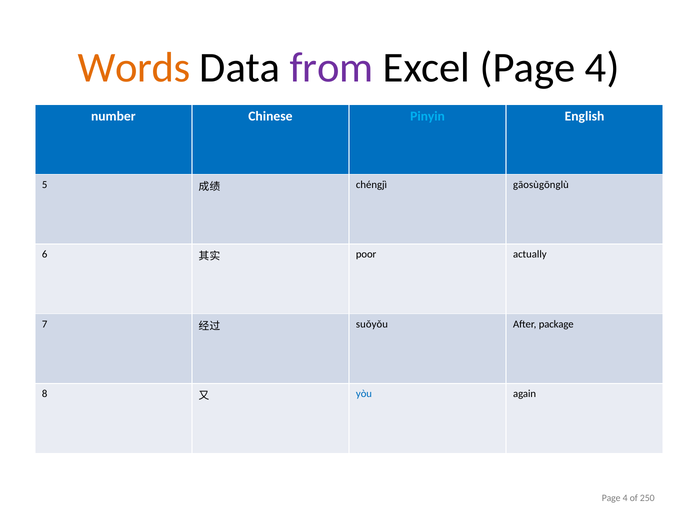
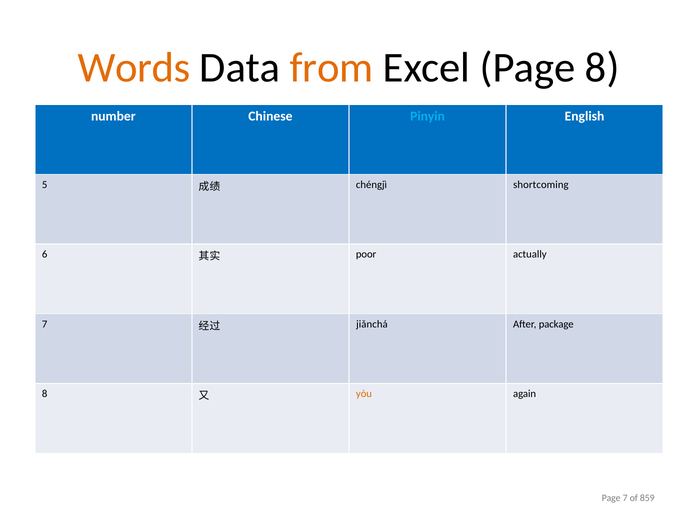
from colour: purple -> orange (332, 68)
Excel Page 4: 4 -> 8 (602, 68)
gāosùgōnglù: gāosùgōnglù -> shortcoming (541, 185)
suǒyǒu: suǒyǒu -> jiǎnchá (372, 324)
yòu colour: blue -> orange (364, 394)
4: 4 -> 7 (625, 499)
250: 250 -> 859 (647, 499)
